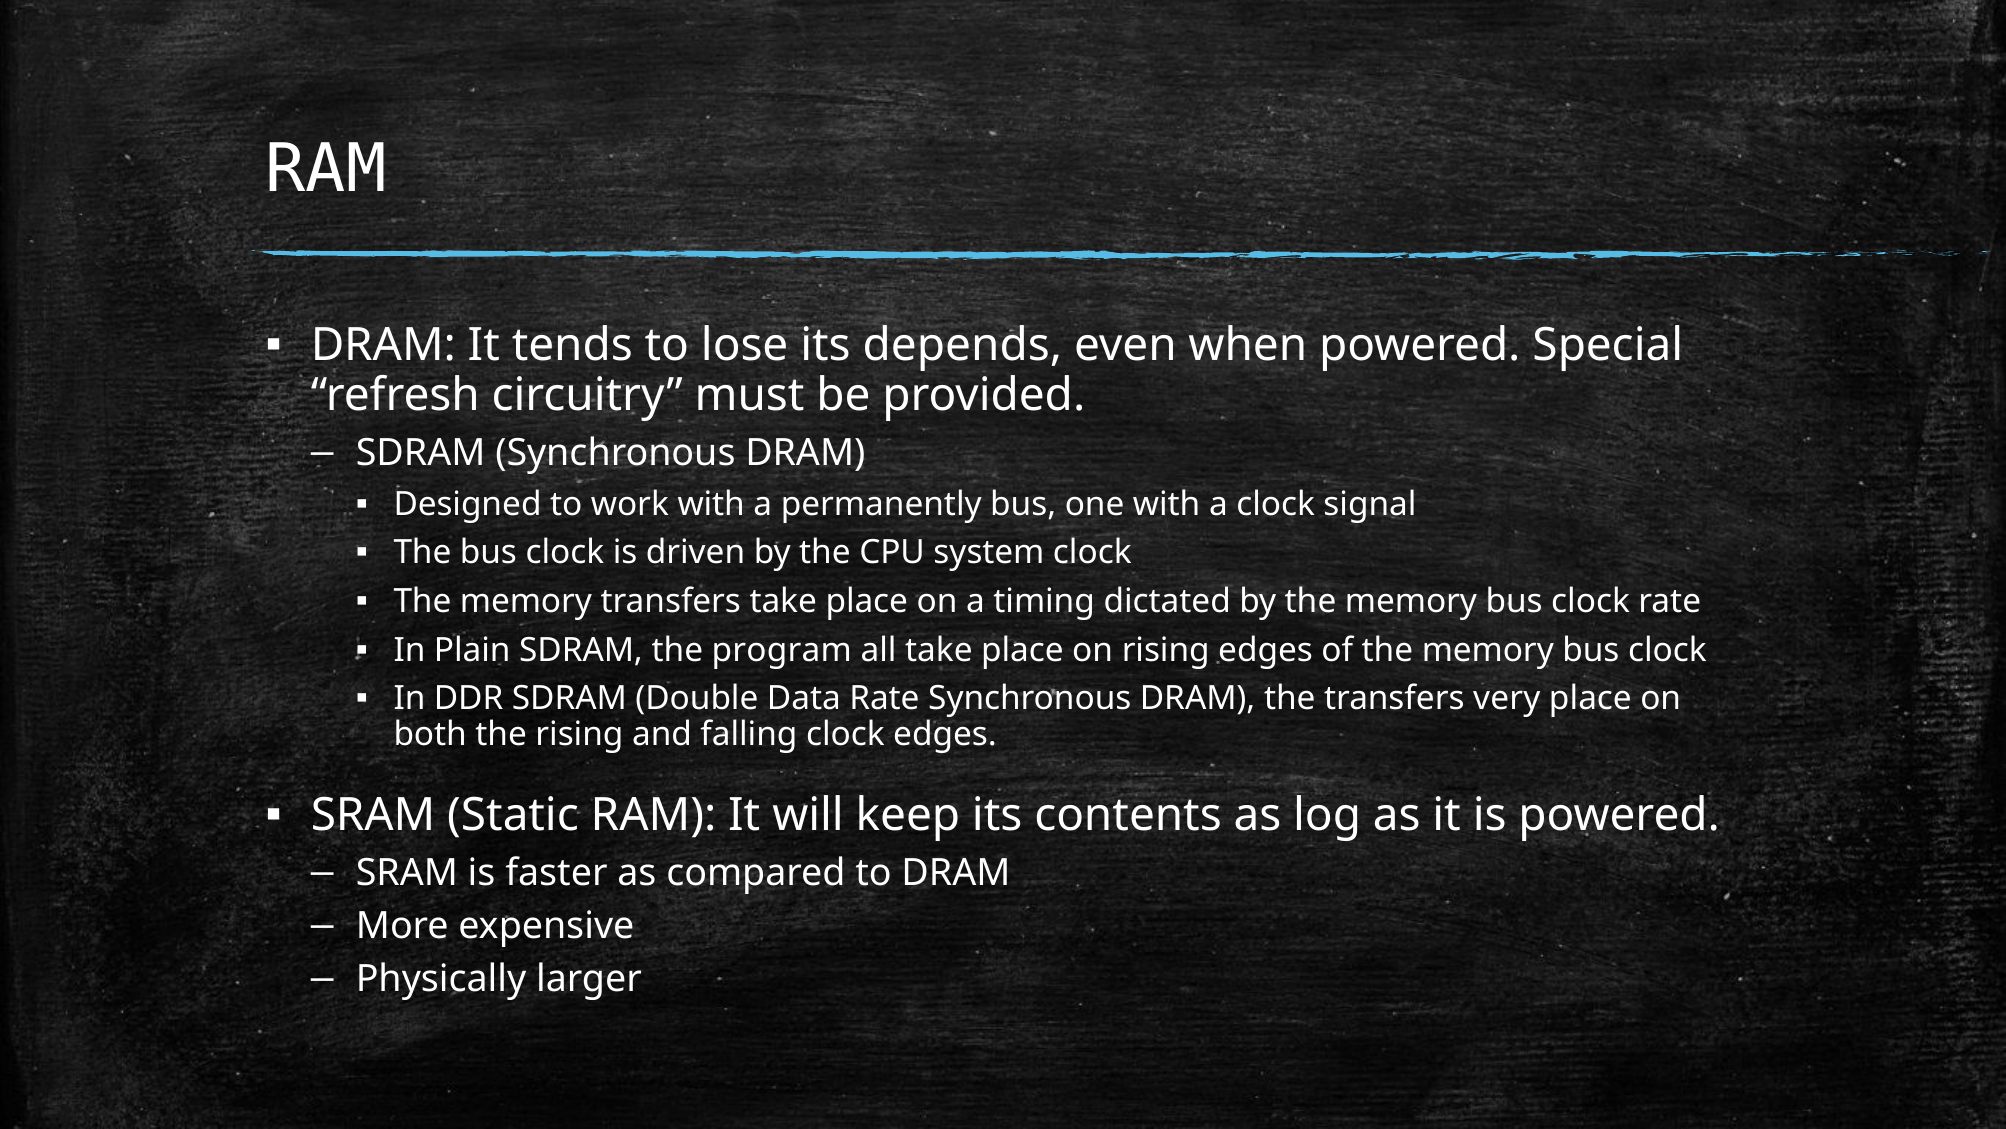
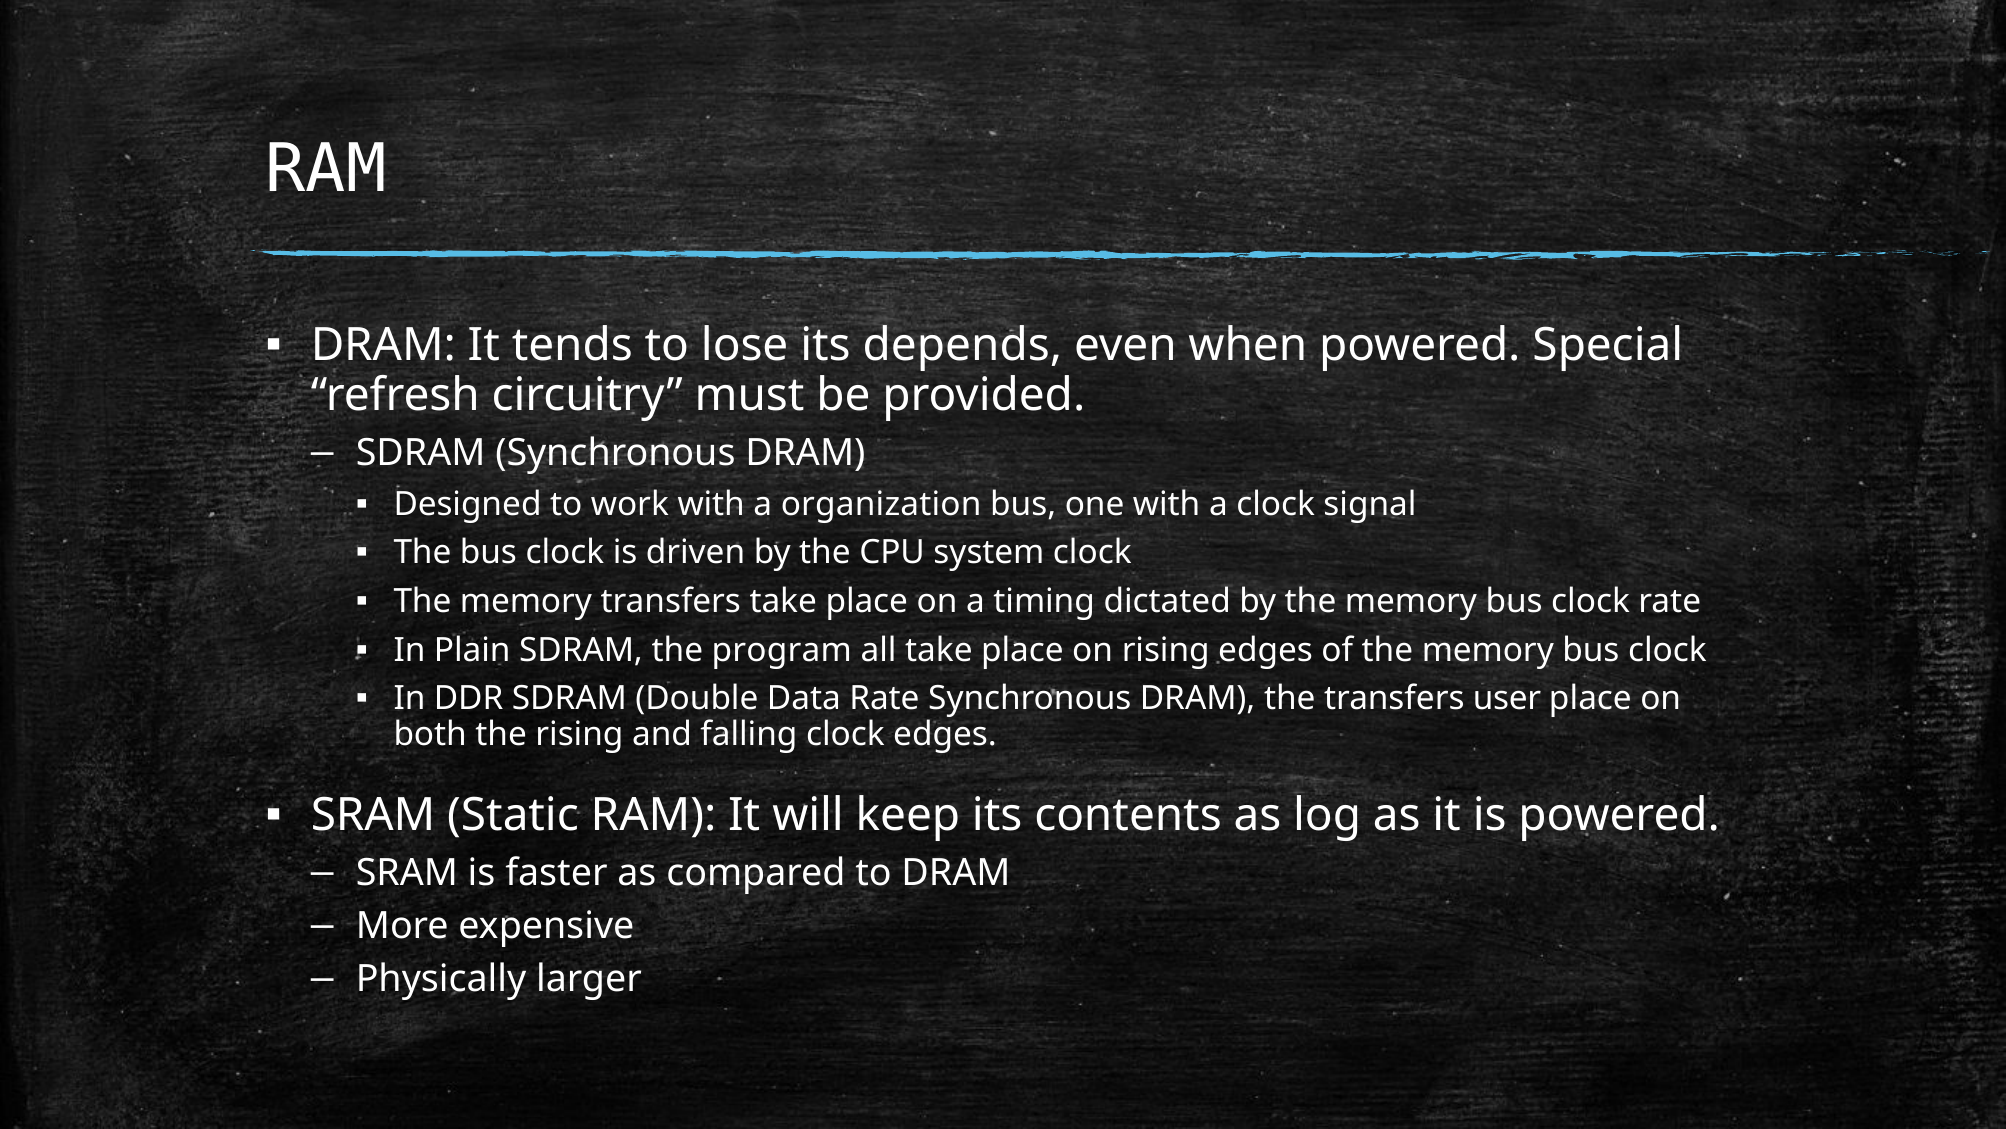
permanently: permanently -> organization (881, 504)
very: very -> user (1507, 699)
